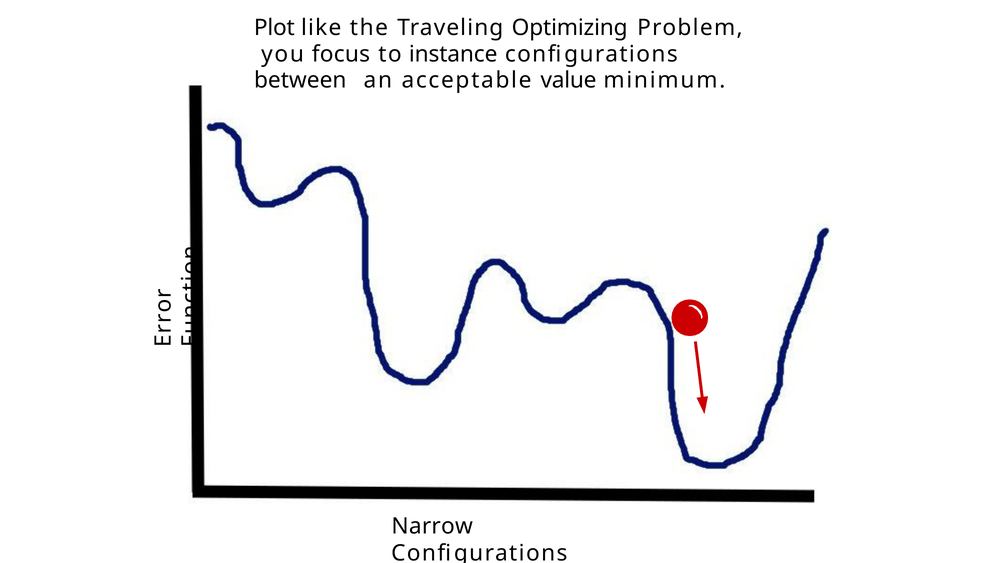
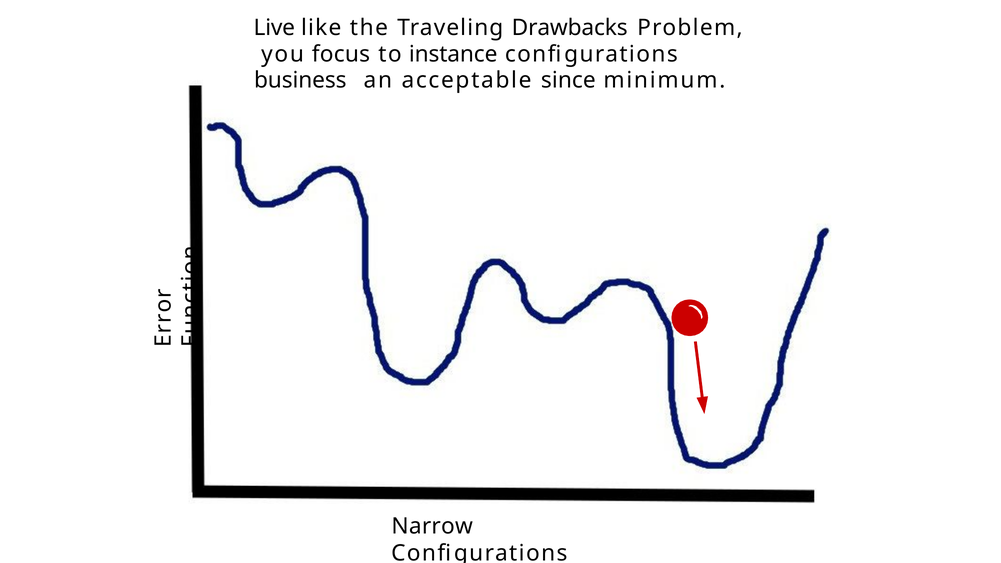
Plot: Plot -> Live (274, 28)
Optimizing: Optimizing -> Drawbacks (570, 28)
between: between -> business (300, 80)
value: value -> since (568, 80)
